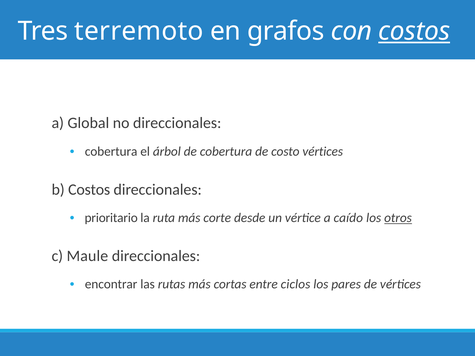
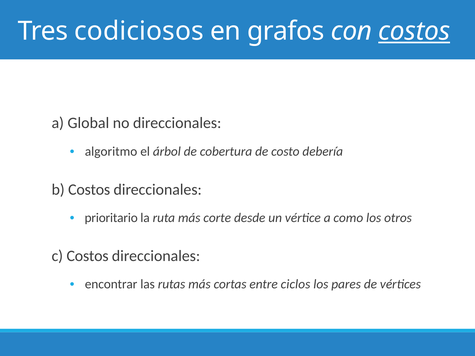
terremoto: terremoto -> codiciosos (139, 31)
cobertura: cobertura -> algoritmo (111, 152)
costo vértices: vértices -> debería (323, 152)
caído: caído -> como (348, 218)
otros underline: present -> none (398, 218)
c Maule: Maule -> Costos (88, 256)
